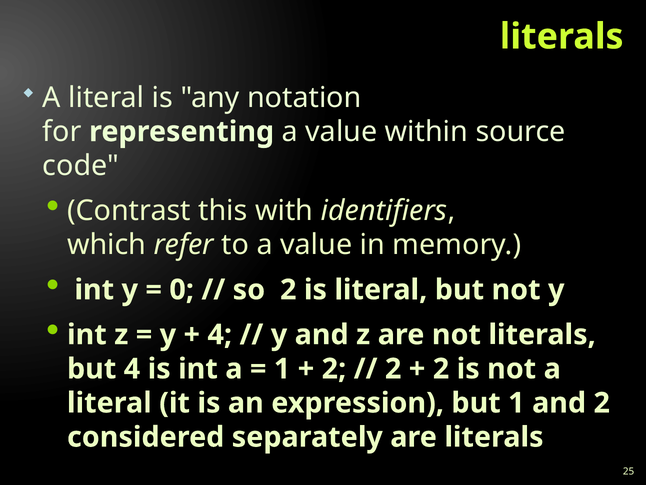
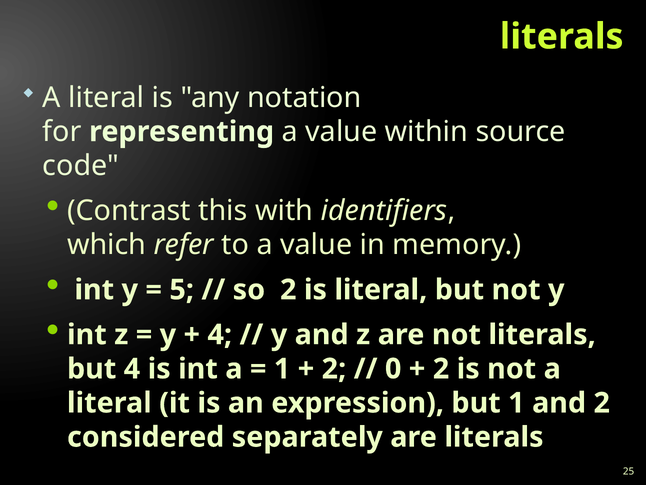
0: 0 -> 5 (182, 290)
2: 2 -> 0 (393, 369)
